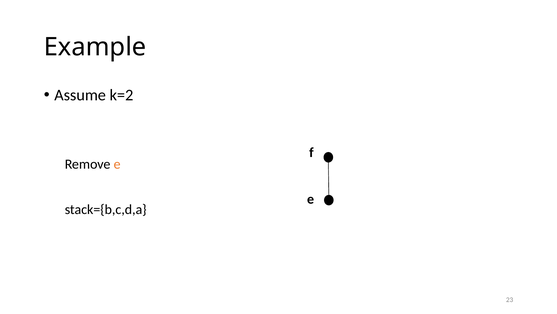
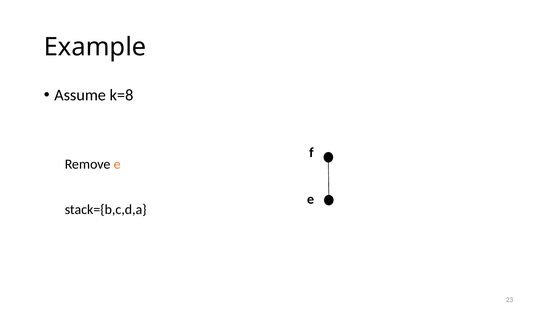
k=2: k=2 -> k=8 (121, 95)
